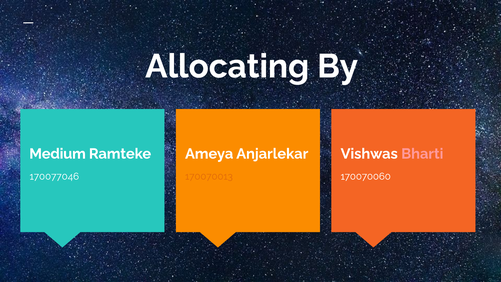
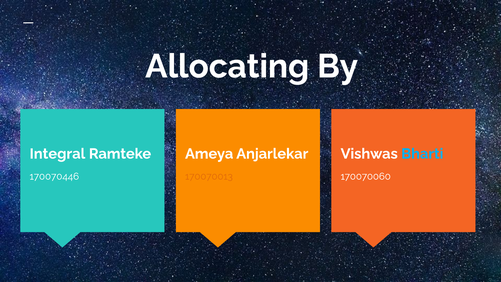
Medium: Medium -> Integral (57, 154)
Bharti colour: pink -> light blue (422, 154)
170077046: 170077046 -> 170070446 (54, 176)
